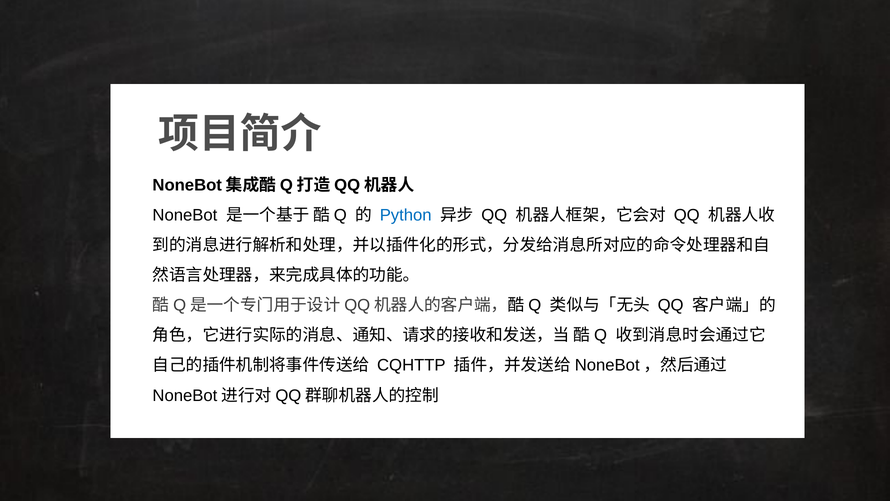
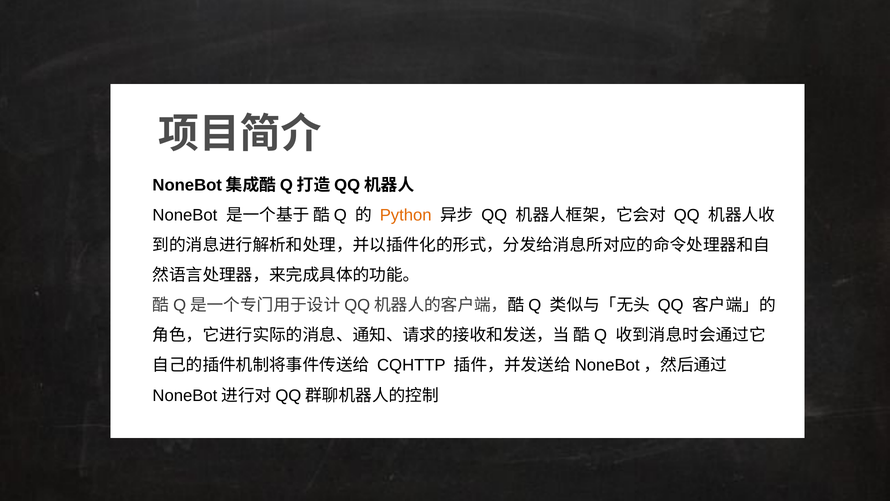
Python colour: blue -> orange (406, 215)
